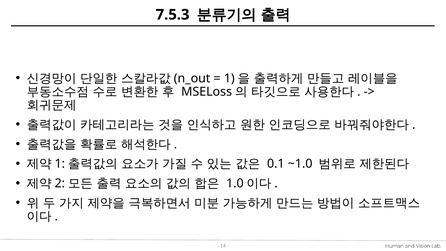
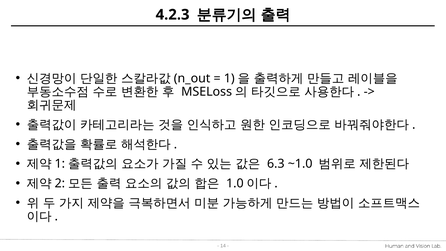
7.5.3: 7.5.3 -> 4.2.3 (173, 15)
0.1: 0.1 -> 6.3 (276, 164)
